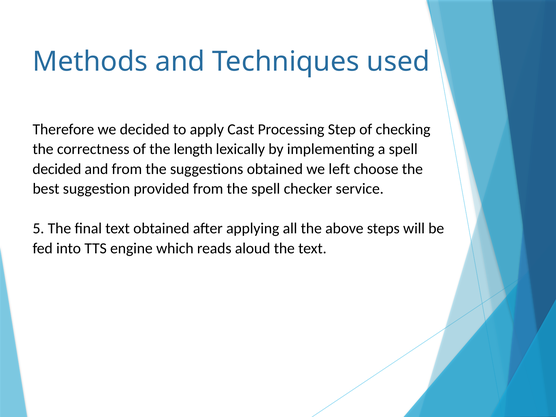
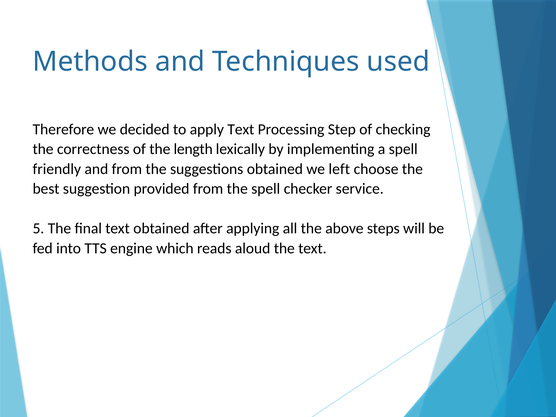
apply Cast: Cast -> Text (241, 129)
decided: decided -> friendly (57, 169)
